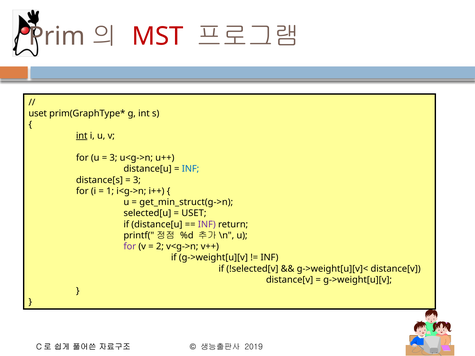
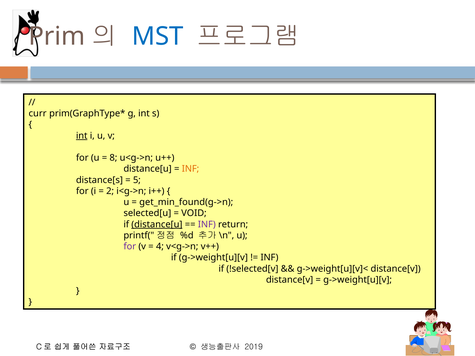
MST colour: red -> blue (158, 36)
uset: uset -> curr (38, 114)
3: 3 -> 8 (113, 158)
INF colour: blue -> orange (191, 169)
3: 3 -> 5 (137, 180)
1: 1 -> 2 (110, 191)
get_min_struct(g->n: get_min_struct(g->n -> get_min_found(g->n (186, 202)
USET: USET -> VOID (194, 213)
distance[u underline: none -> present (157, 224)
2: 2 -> 4 (160, 247)
